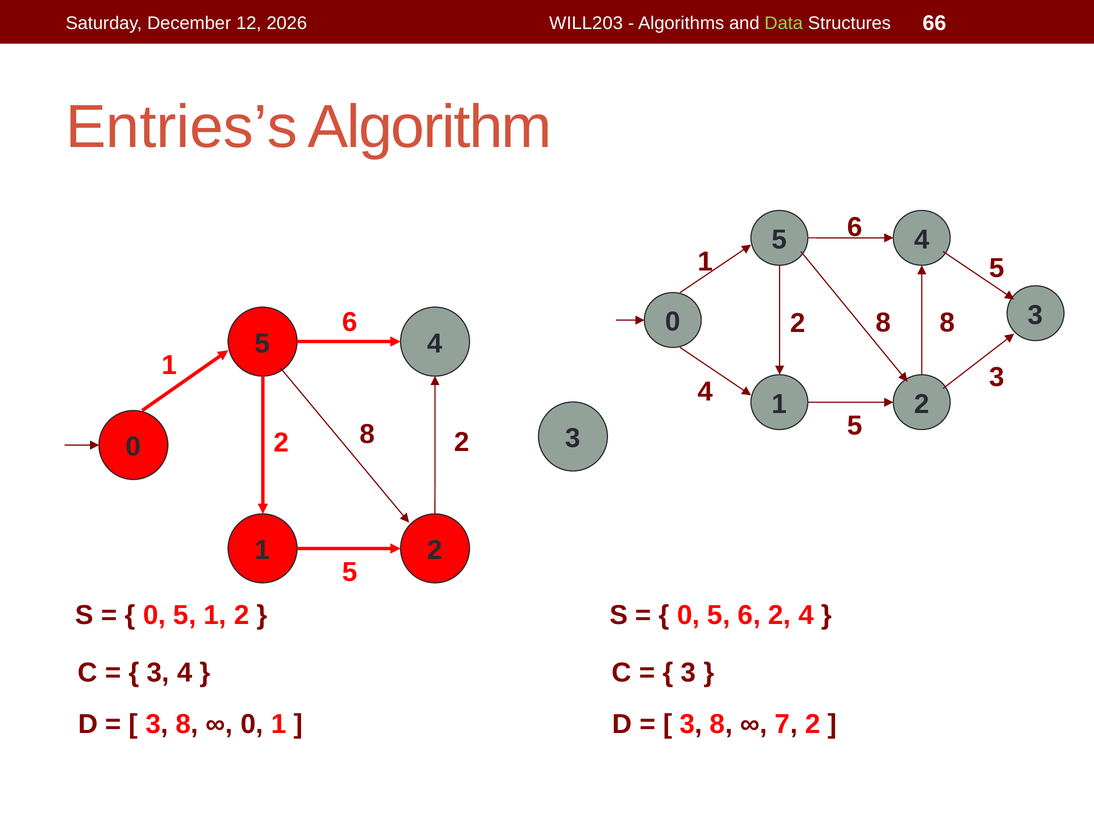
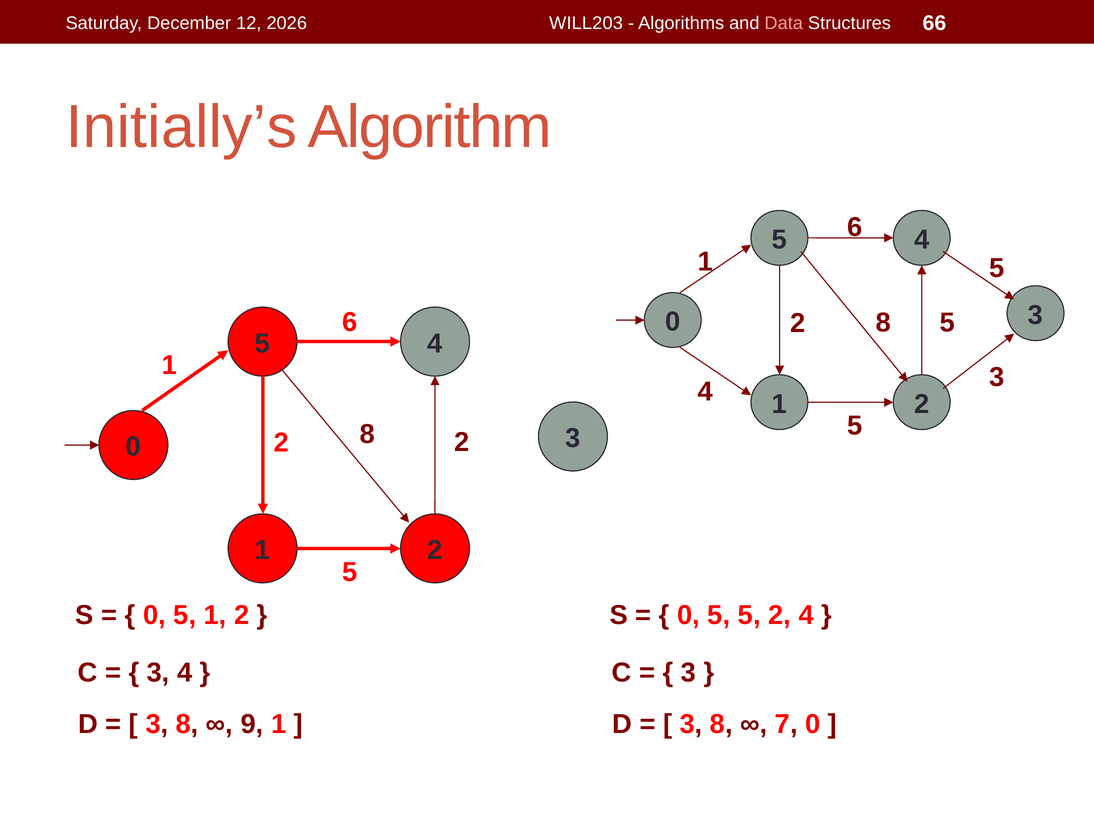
Data colour: light green -> pink (784, 23)
Entries’s: Entries’s -> Initially’s (181, 127)
8 8: 8 -> 5 (947, 322)
0 5 6: 6 -> 5 (749, 615)
0: 0 -> 9 (252, 724)
7 2: 2 -> 0 (813, 724)
